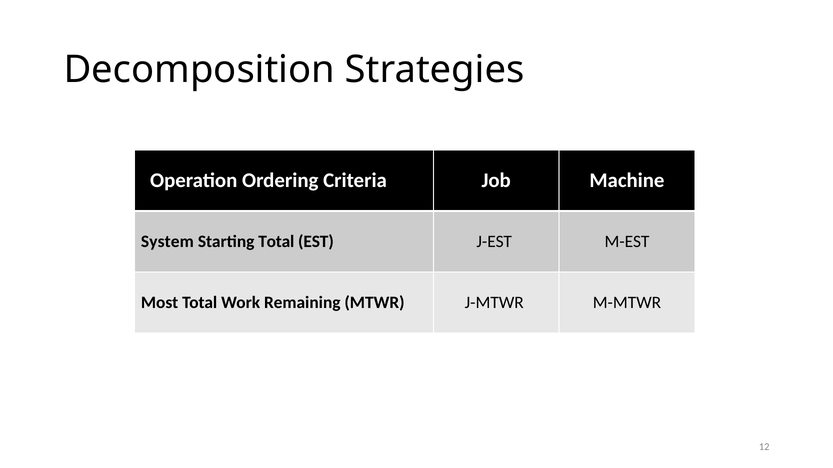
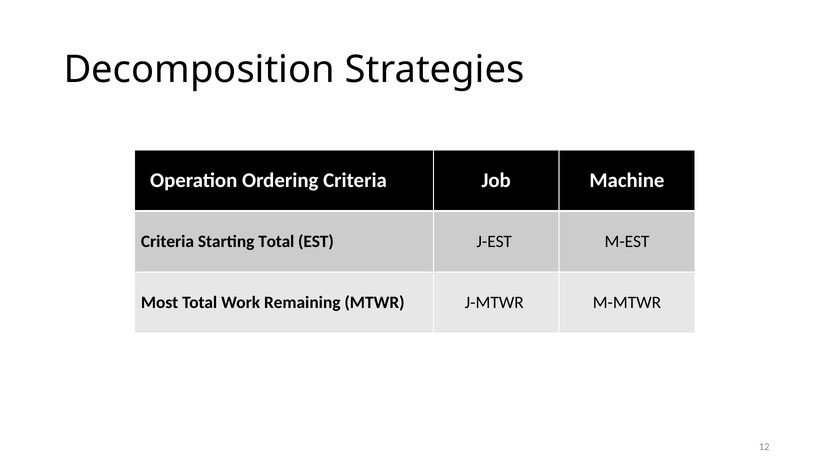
System: System -> Criteria (167, 242)
